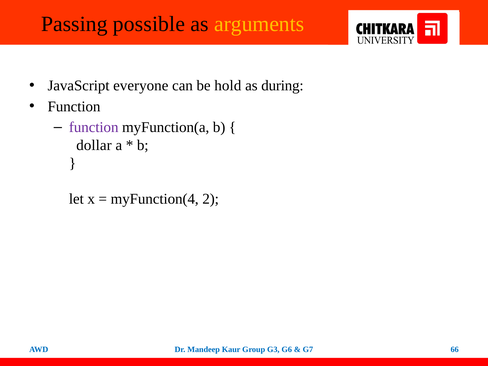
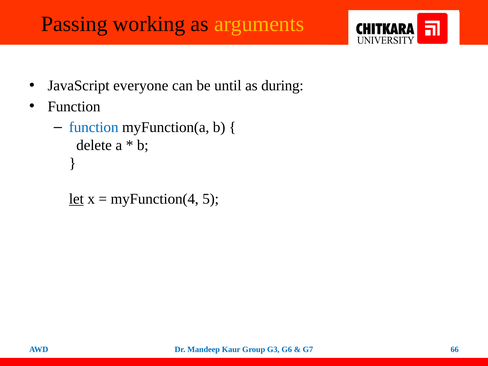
possible: possible -> working (149, 24)
hold: hold -> until (228, 86)
function colour: purple -> blue (94, 127)
dollar: dollar -> delete (94, 145)
let underline: none -> present (76, 199)
2: 2 -> 5 (211, 199)
